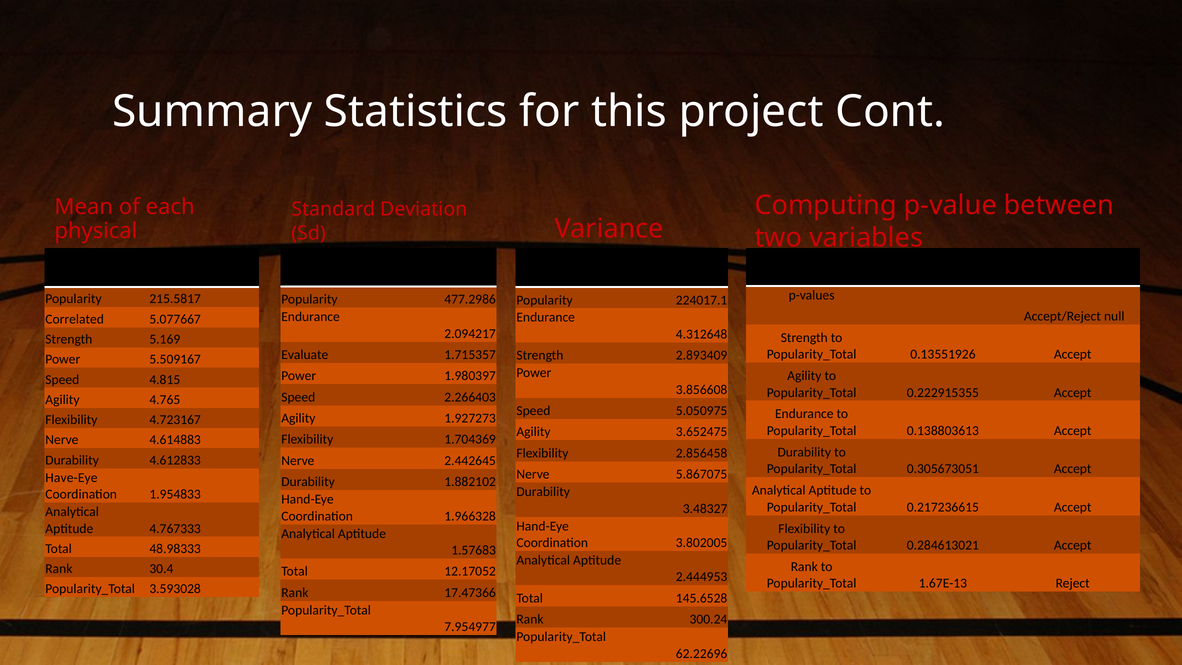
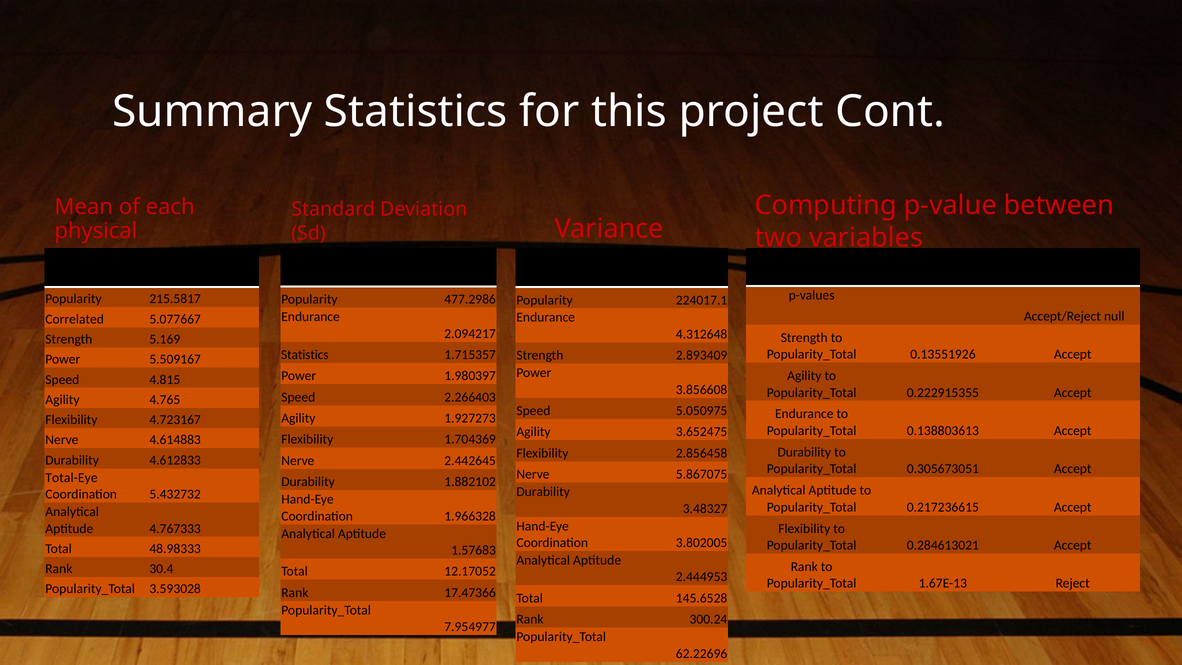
Evaluate: Evaluate -> Statistics (305, 355)
Have-Eye: Have-Eye -> Total-Eye (71, 478)
1.954833: 1.954833 -> 5.432732 (175, 494)
